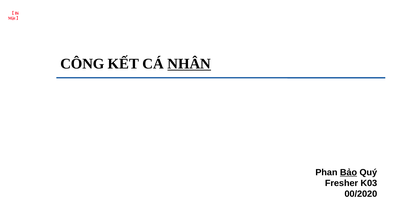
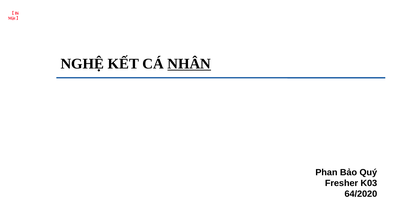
CÔNG: CÔNG -> NGHỆ (82, 64)
Bảo underline: present -> none (349, 173)
00/2020: 00/2020 -> 64/2020 (361, 195)
